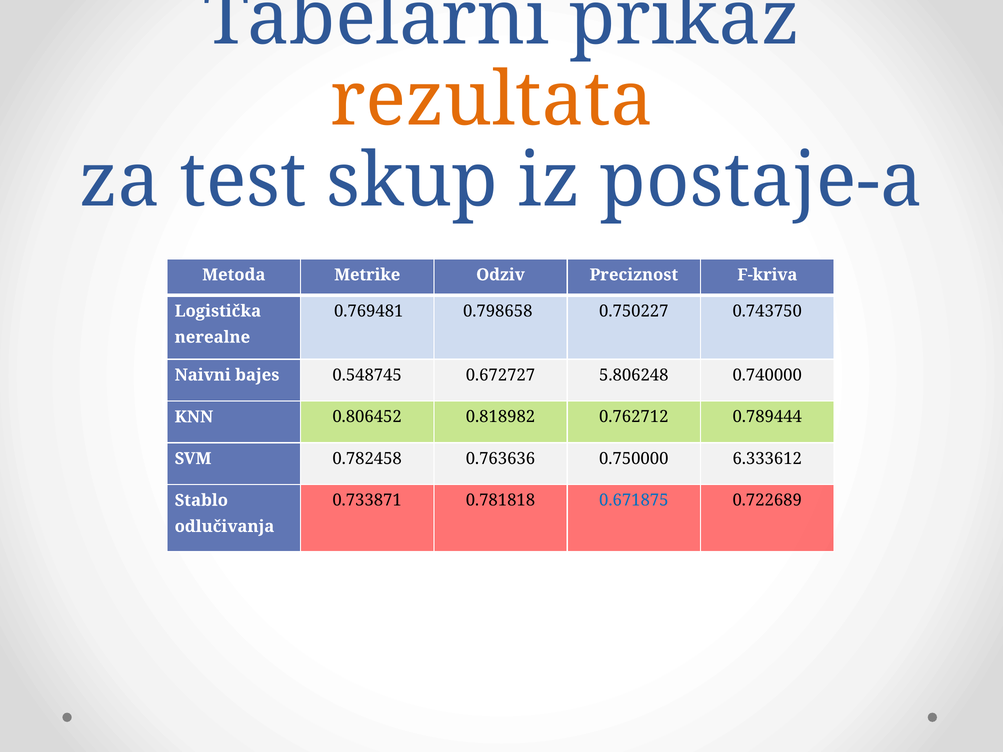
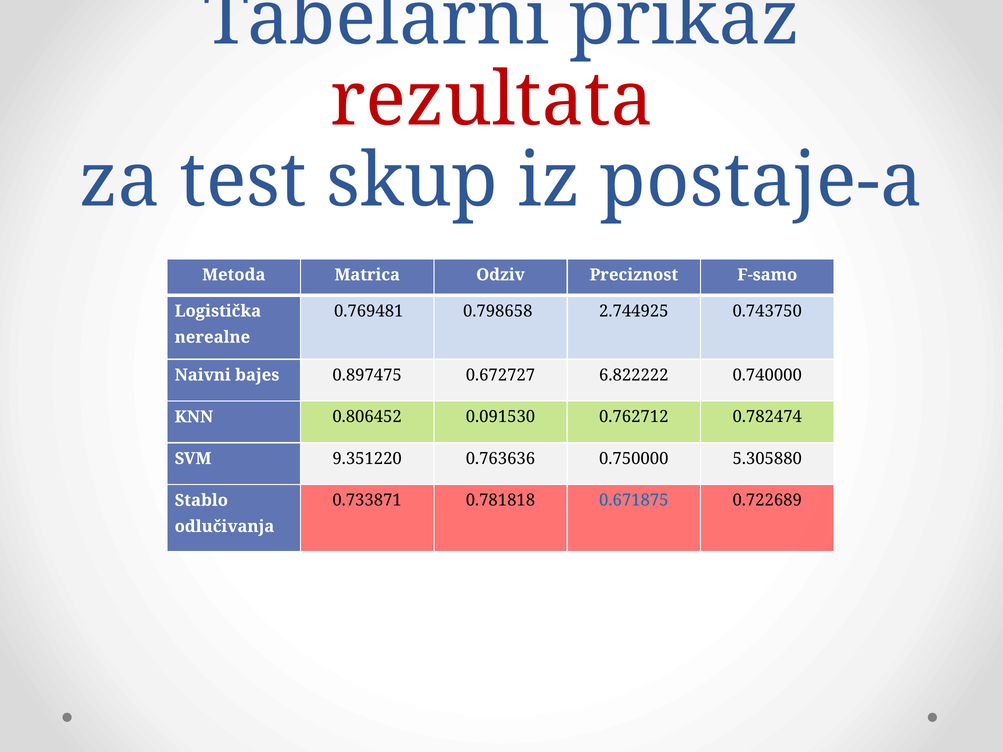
rezultata colour: orange -> red (492, 100)
Metrike: Metrike -> Matrica (367, 275)
F-kriva: F-kriva -> F-samo (767, 275)
0.750227: 0.750227 -> 2.744925 (634, 311)
0.548745: 0.548745 -> 0.897475 (367, 375)
5.806248: 5.806248 -> 6.822222 (634, 375)
0.818982: 0.818982 -> 0.091530 (500, 417)
0.789444: 0.789444 -> 0.782474 (767, 417)
0.782458: 0.782458 -> 9.351220 (367, 459)
6.333612: 6.333612 -> 5.305880 (767, 459)
